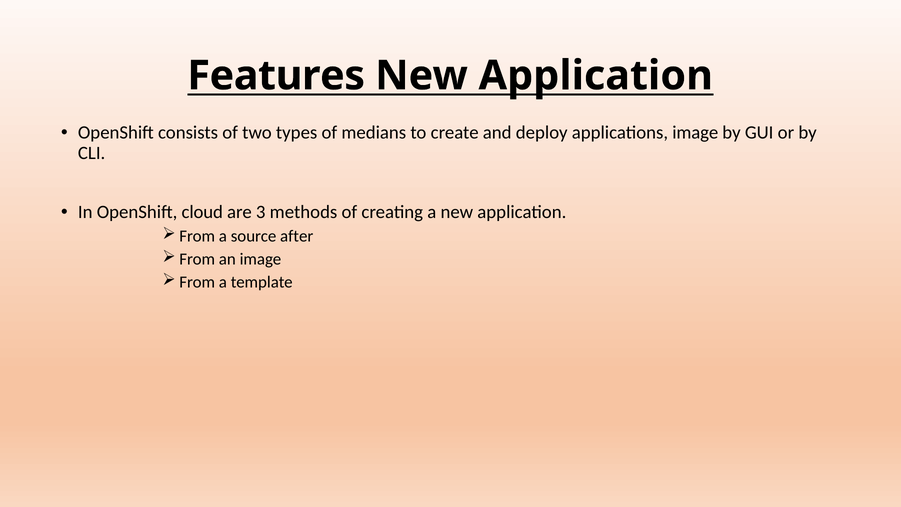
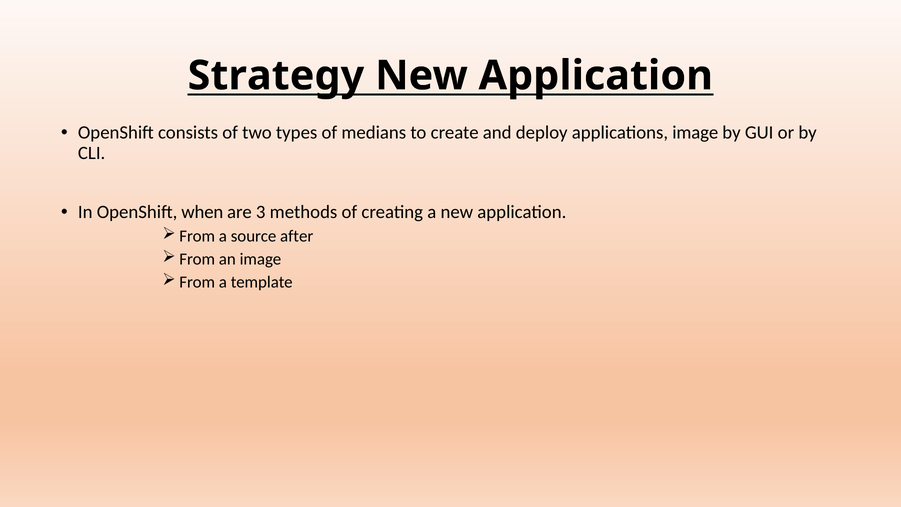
Features: Features -> Strategy (276, 76)
cloud: cloud -> when (202, 212)
